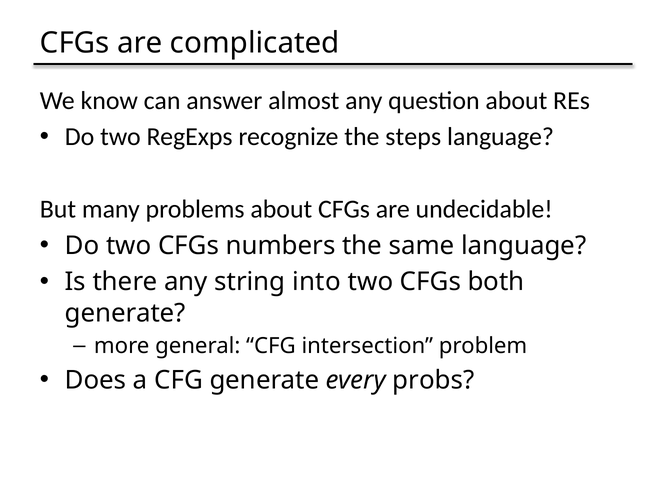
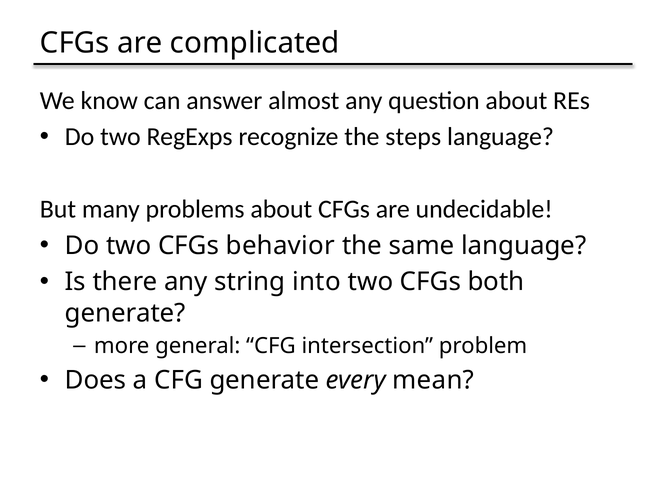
numbers: numbers -> behavior (280, 246)
probs: probs -> mean (433, 381)
